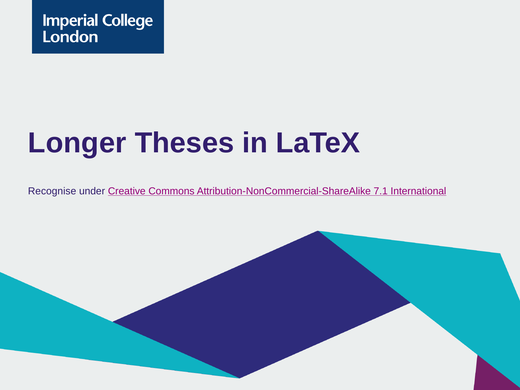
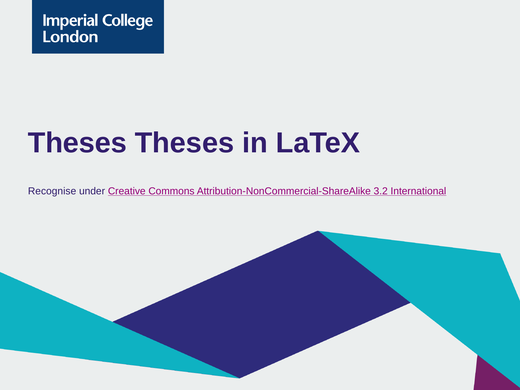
Longer: Longer -> Theses (77, 143)
7.1: 7.1 -> 3.2 (381, 191)
